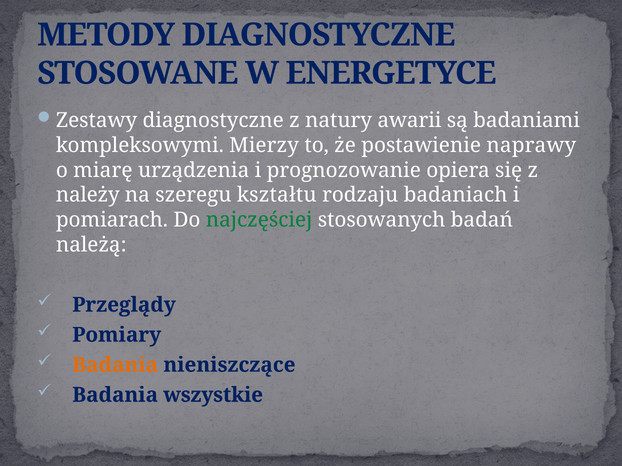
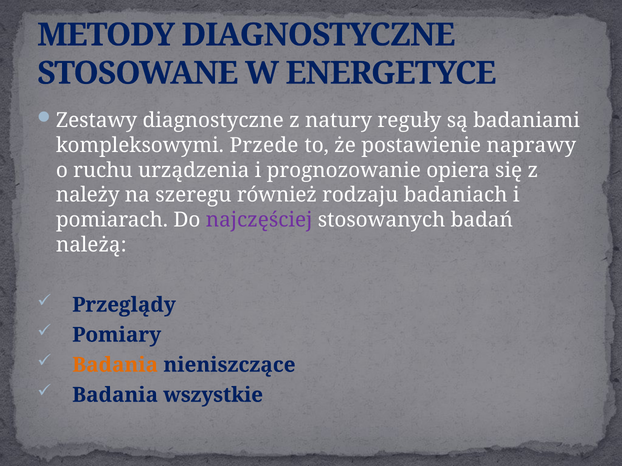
awarii: awarii -> reguły (409, 121)
Mierzy: Mierzy -> Przede (264, 145)
miarę: miarę -> ruchu (103, 170)
kształtu: kształtu -> również (277, 195)
najczęściej colour: green -> purple (259, 220)
